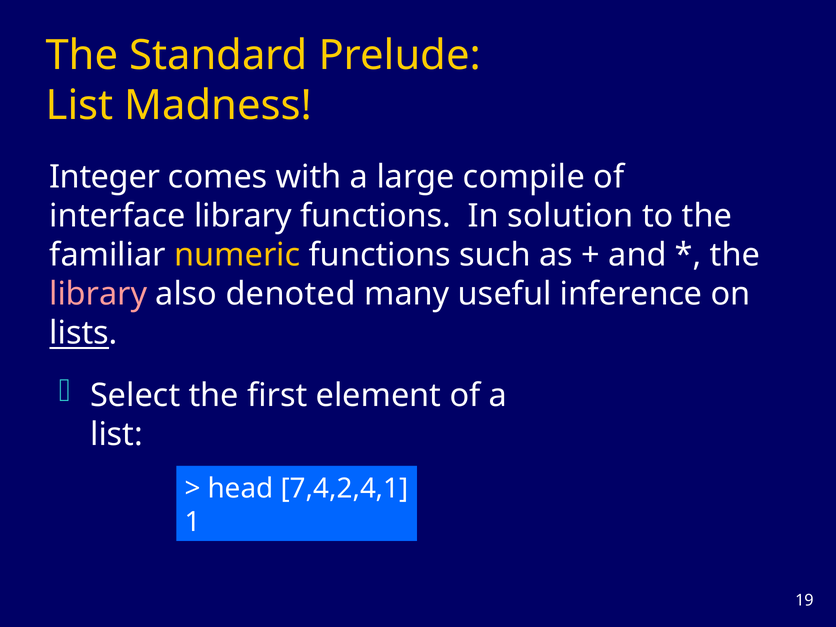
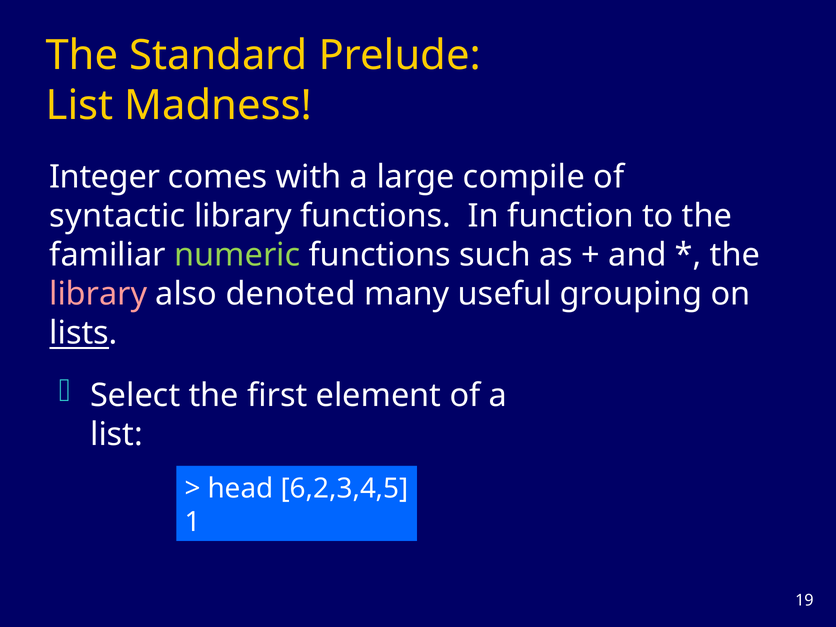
interface: interface -> syntactic (117, 216)
solution: solution -> function (571, 216)
numeric colour: yellow -> light green (237, 255)
inference: inference -> grouping (631, 294)
7,4,2,4,1: 7,4,2,4,1 -> 6,2,3,4,5 (345, 489)
